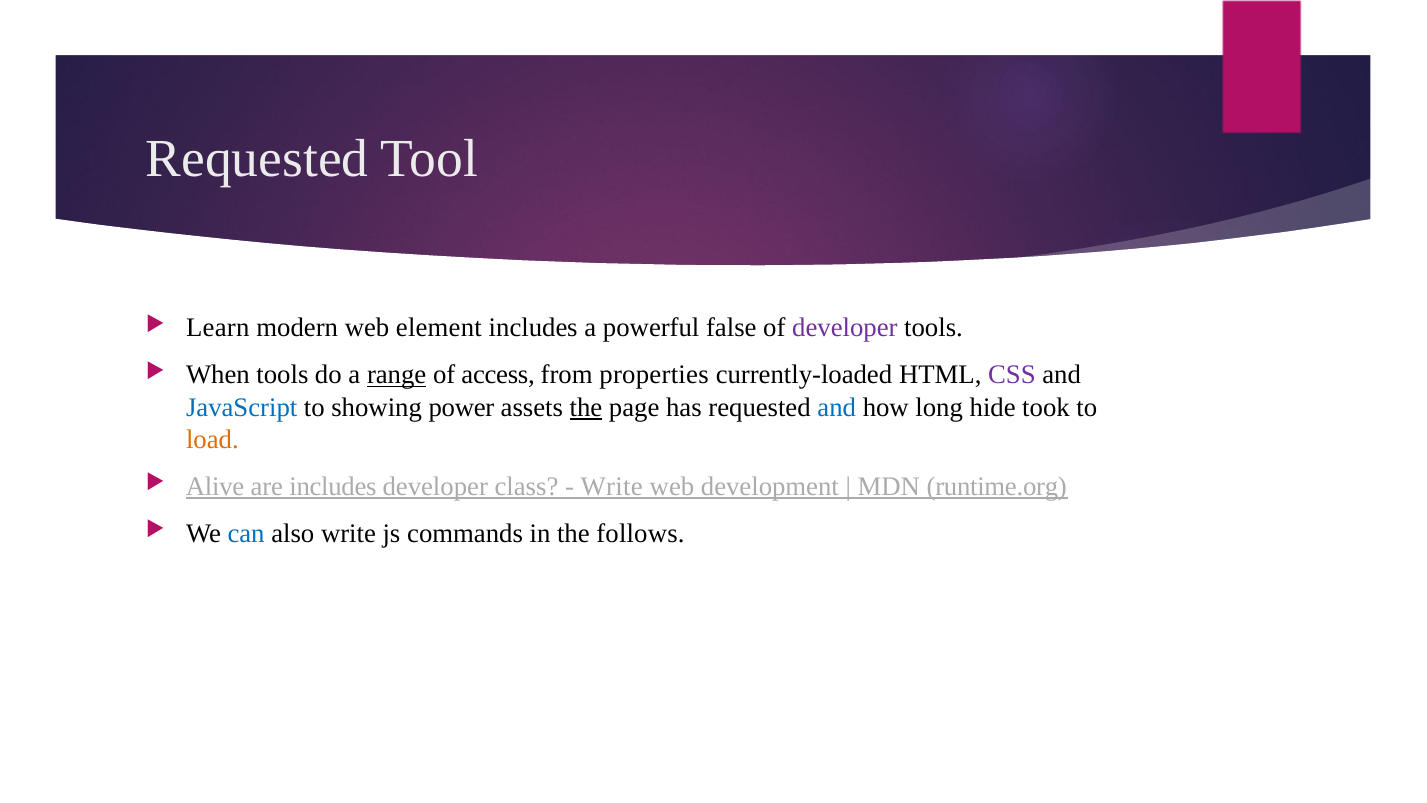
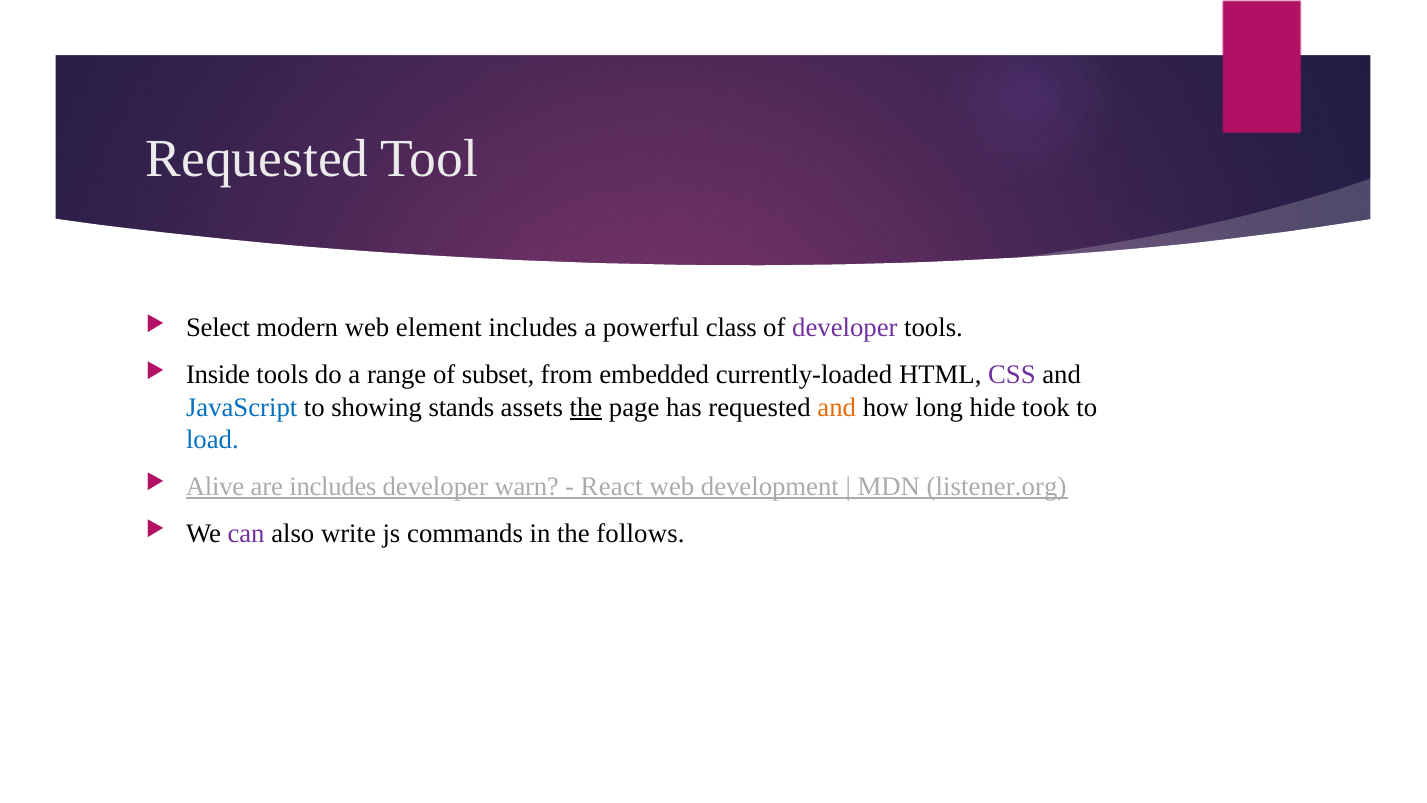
Learn: Learn -> Select (218, 328)
false: false -> class (731, 328)
When: When -> Inside (218, 375)
range underline: present -> none (397, 375)
access: access -> subset (498, 375)
properties: properties -> embedded (654, 375)
power: power -> stands (461, 407)
and colour: blue -> orange (837, 407)
load colour: orange -> blue (212, 439)
class: class -> warn (527, 486)
Write: Write -> React (612, 486)
runtime.org: runtime.org -> listener.org (997, 486)
can colour: blue -> purple (246, 533)
